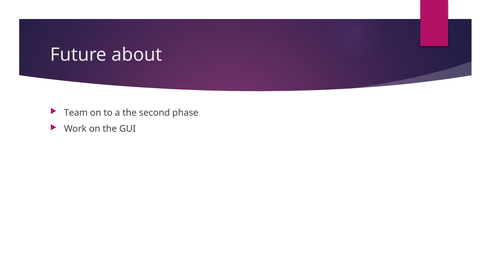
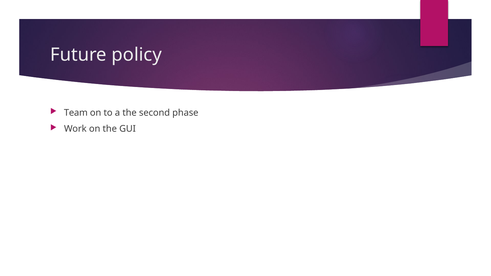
about: about -> policy (137, 55)
